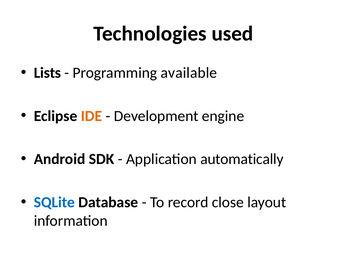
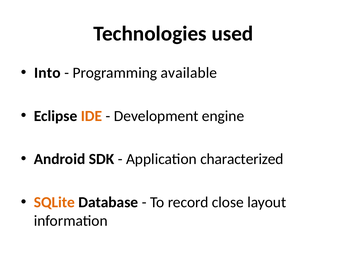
Lists: Lists -> Into (47, 73)
automatically: automatically -> characterized (242, 159)
SQLite colour: blue -> orange (54, 202)
